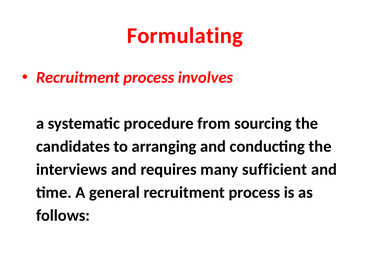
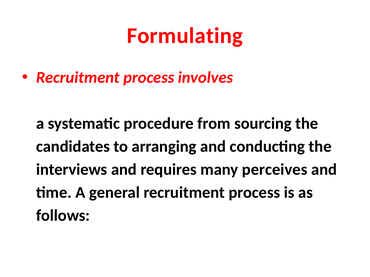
sufficient: sufficient -> perceives (275, 170)
